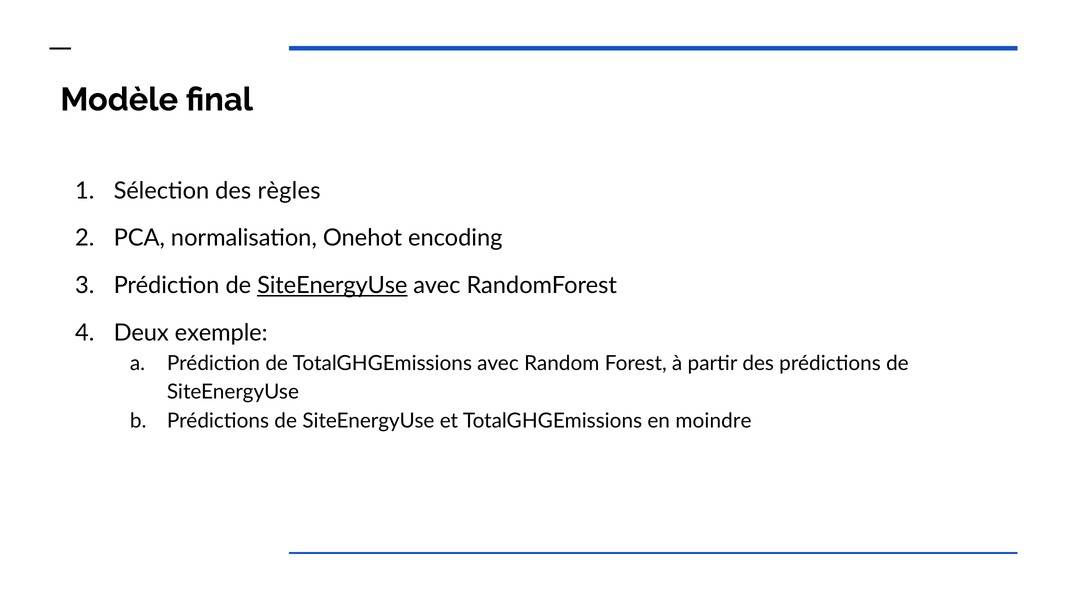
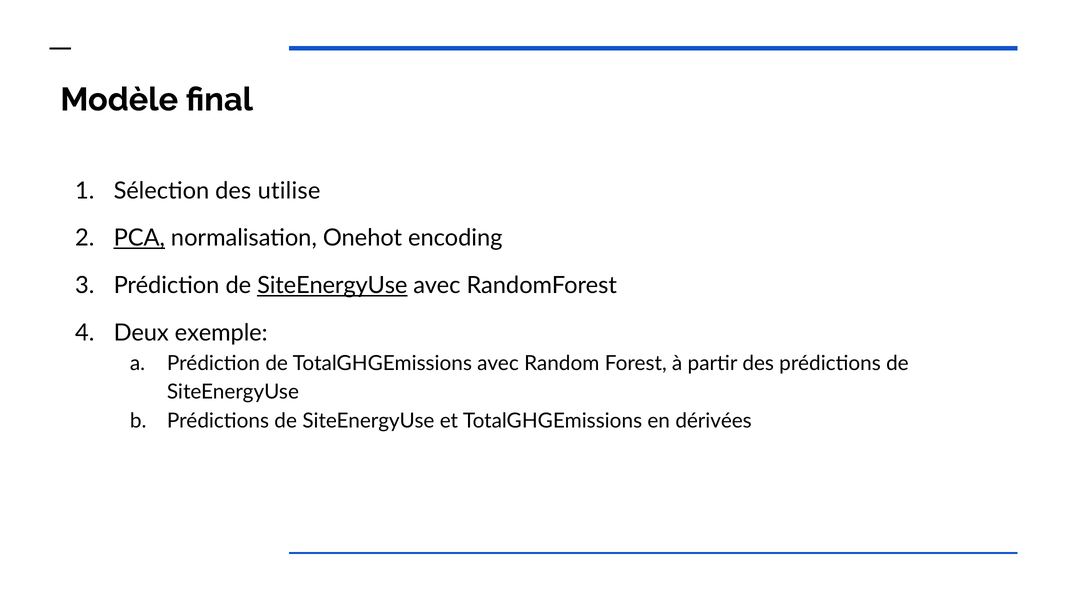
règles: règles -> utilise (289, 191)
PCA underline: none -> present (139, 238)
moindre: moindre -> dérivées (714, 421)
